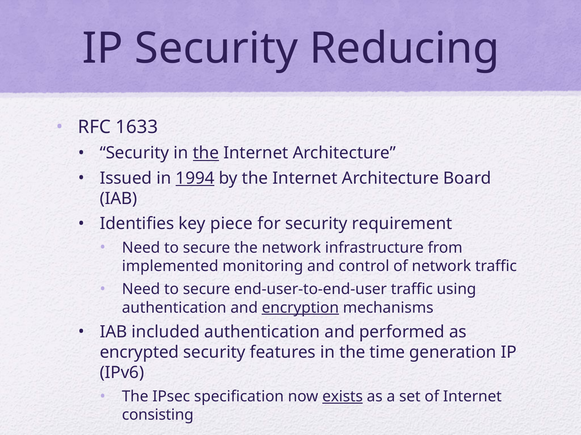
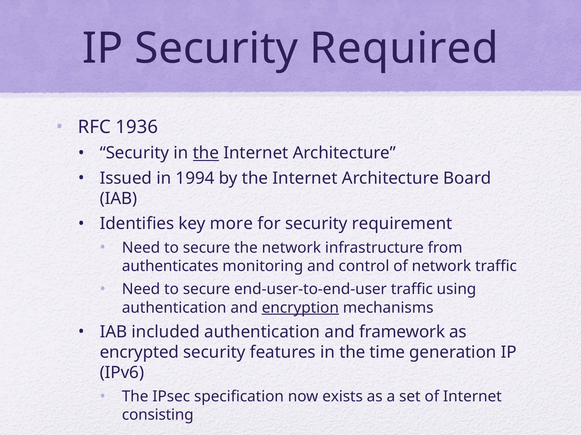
Reducing: Reducing -> Required (404, 49)
1633: 1633 -> 1936 (137, 127)
1994 underline: present -> none (195, 179)
piece: piece -> more (231, 224)
implemented: implemented -> authenticates (170, 267)
performed: performed -> framework (402, 332)
exists underline: present -> none (343, 397)
